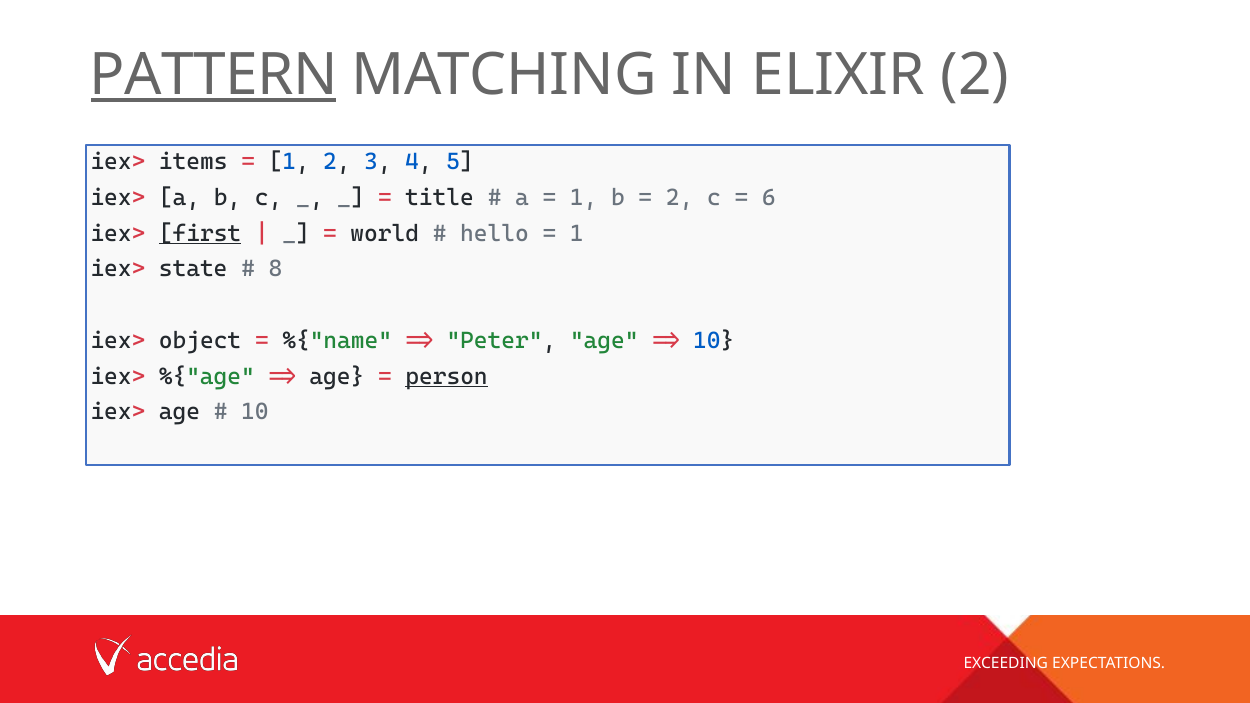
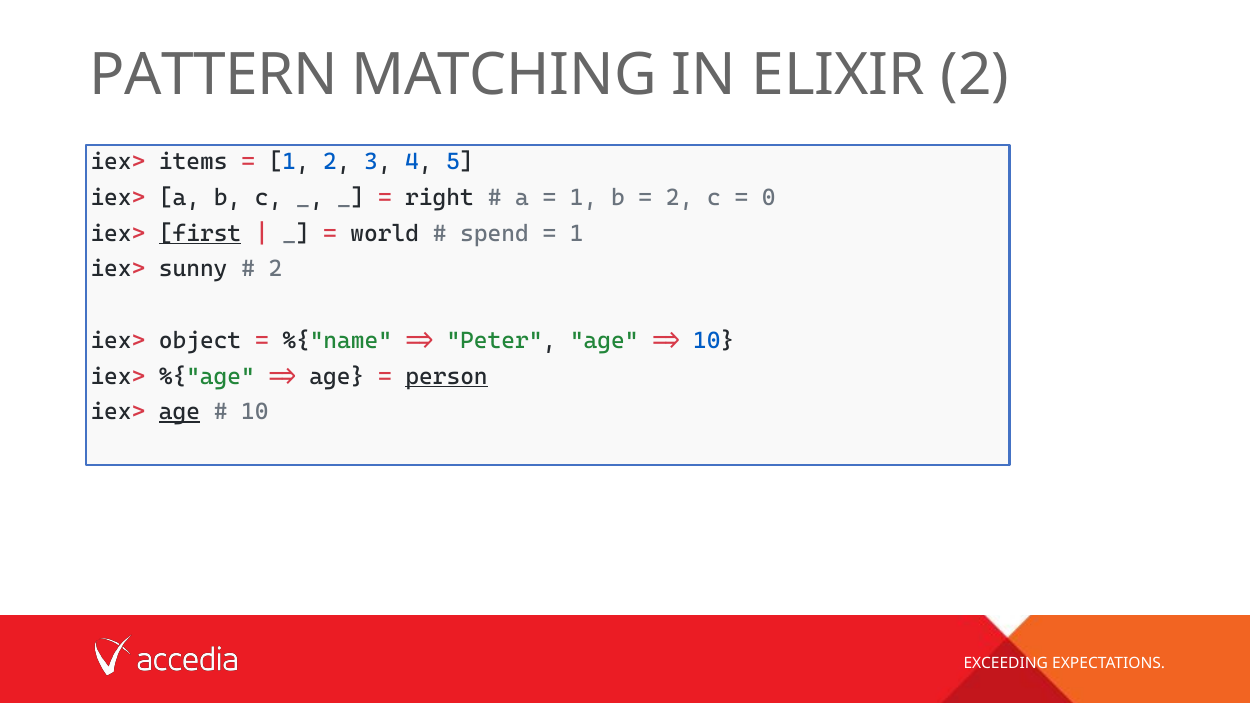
PATTERN underline: present -> none (214, 75)
title: title -> right (440, 198)
6: 6 -> 0 (769, 198)
hello: hello -> spend (495, 234)
state: state -> sunny (193, 269)
8: 8 -> 2 (276, 269)
age underline: none -> present (179, 412)
